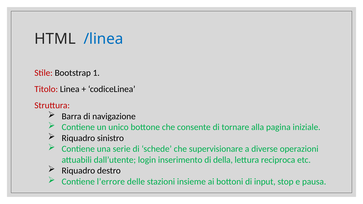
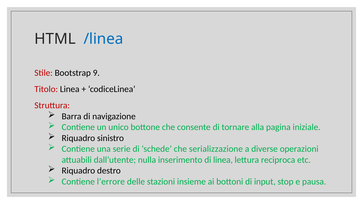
1: 1 -> 9 (96, 73)
supervisionare: supervisionare -> serializzazione (216, 149)
login: login -> nulla (147, 160)
di della: della -> linea (223, 160)
